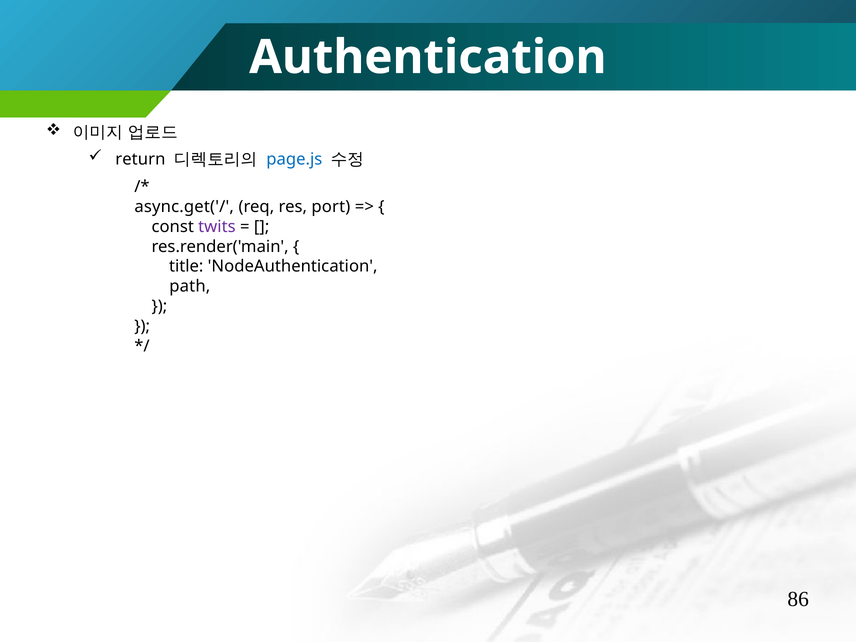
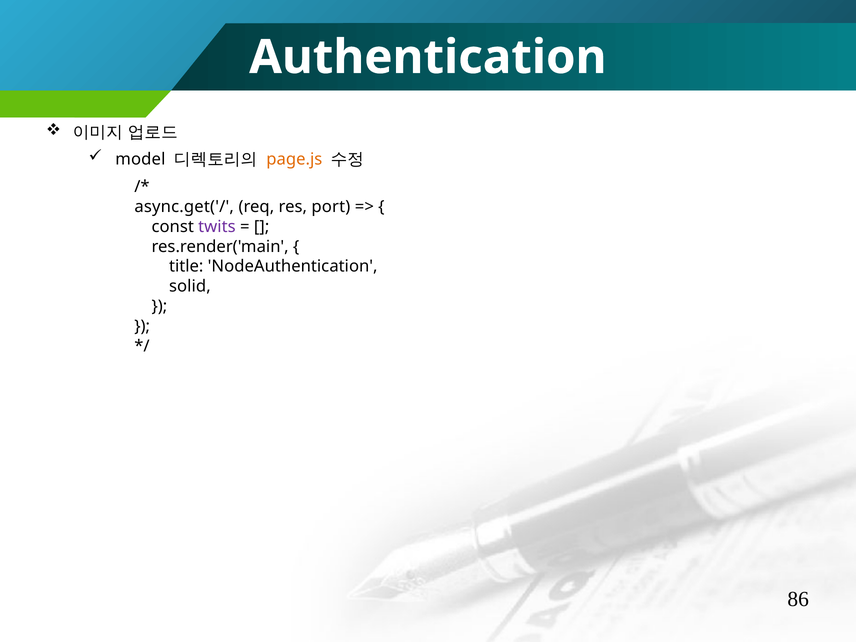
return: return -> model (140, 159)
page.js colour: blue -> orange (294, 159)
path: path -> solid (190, 286)
